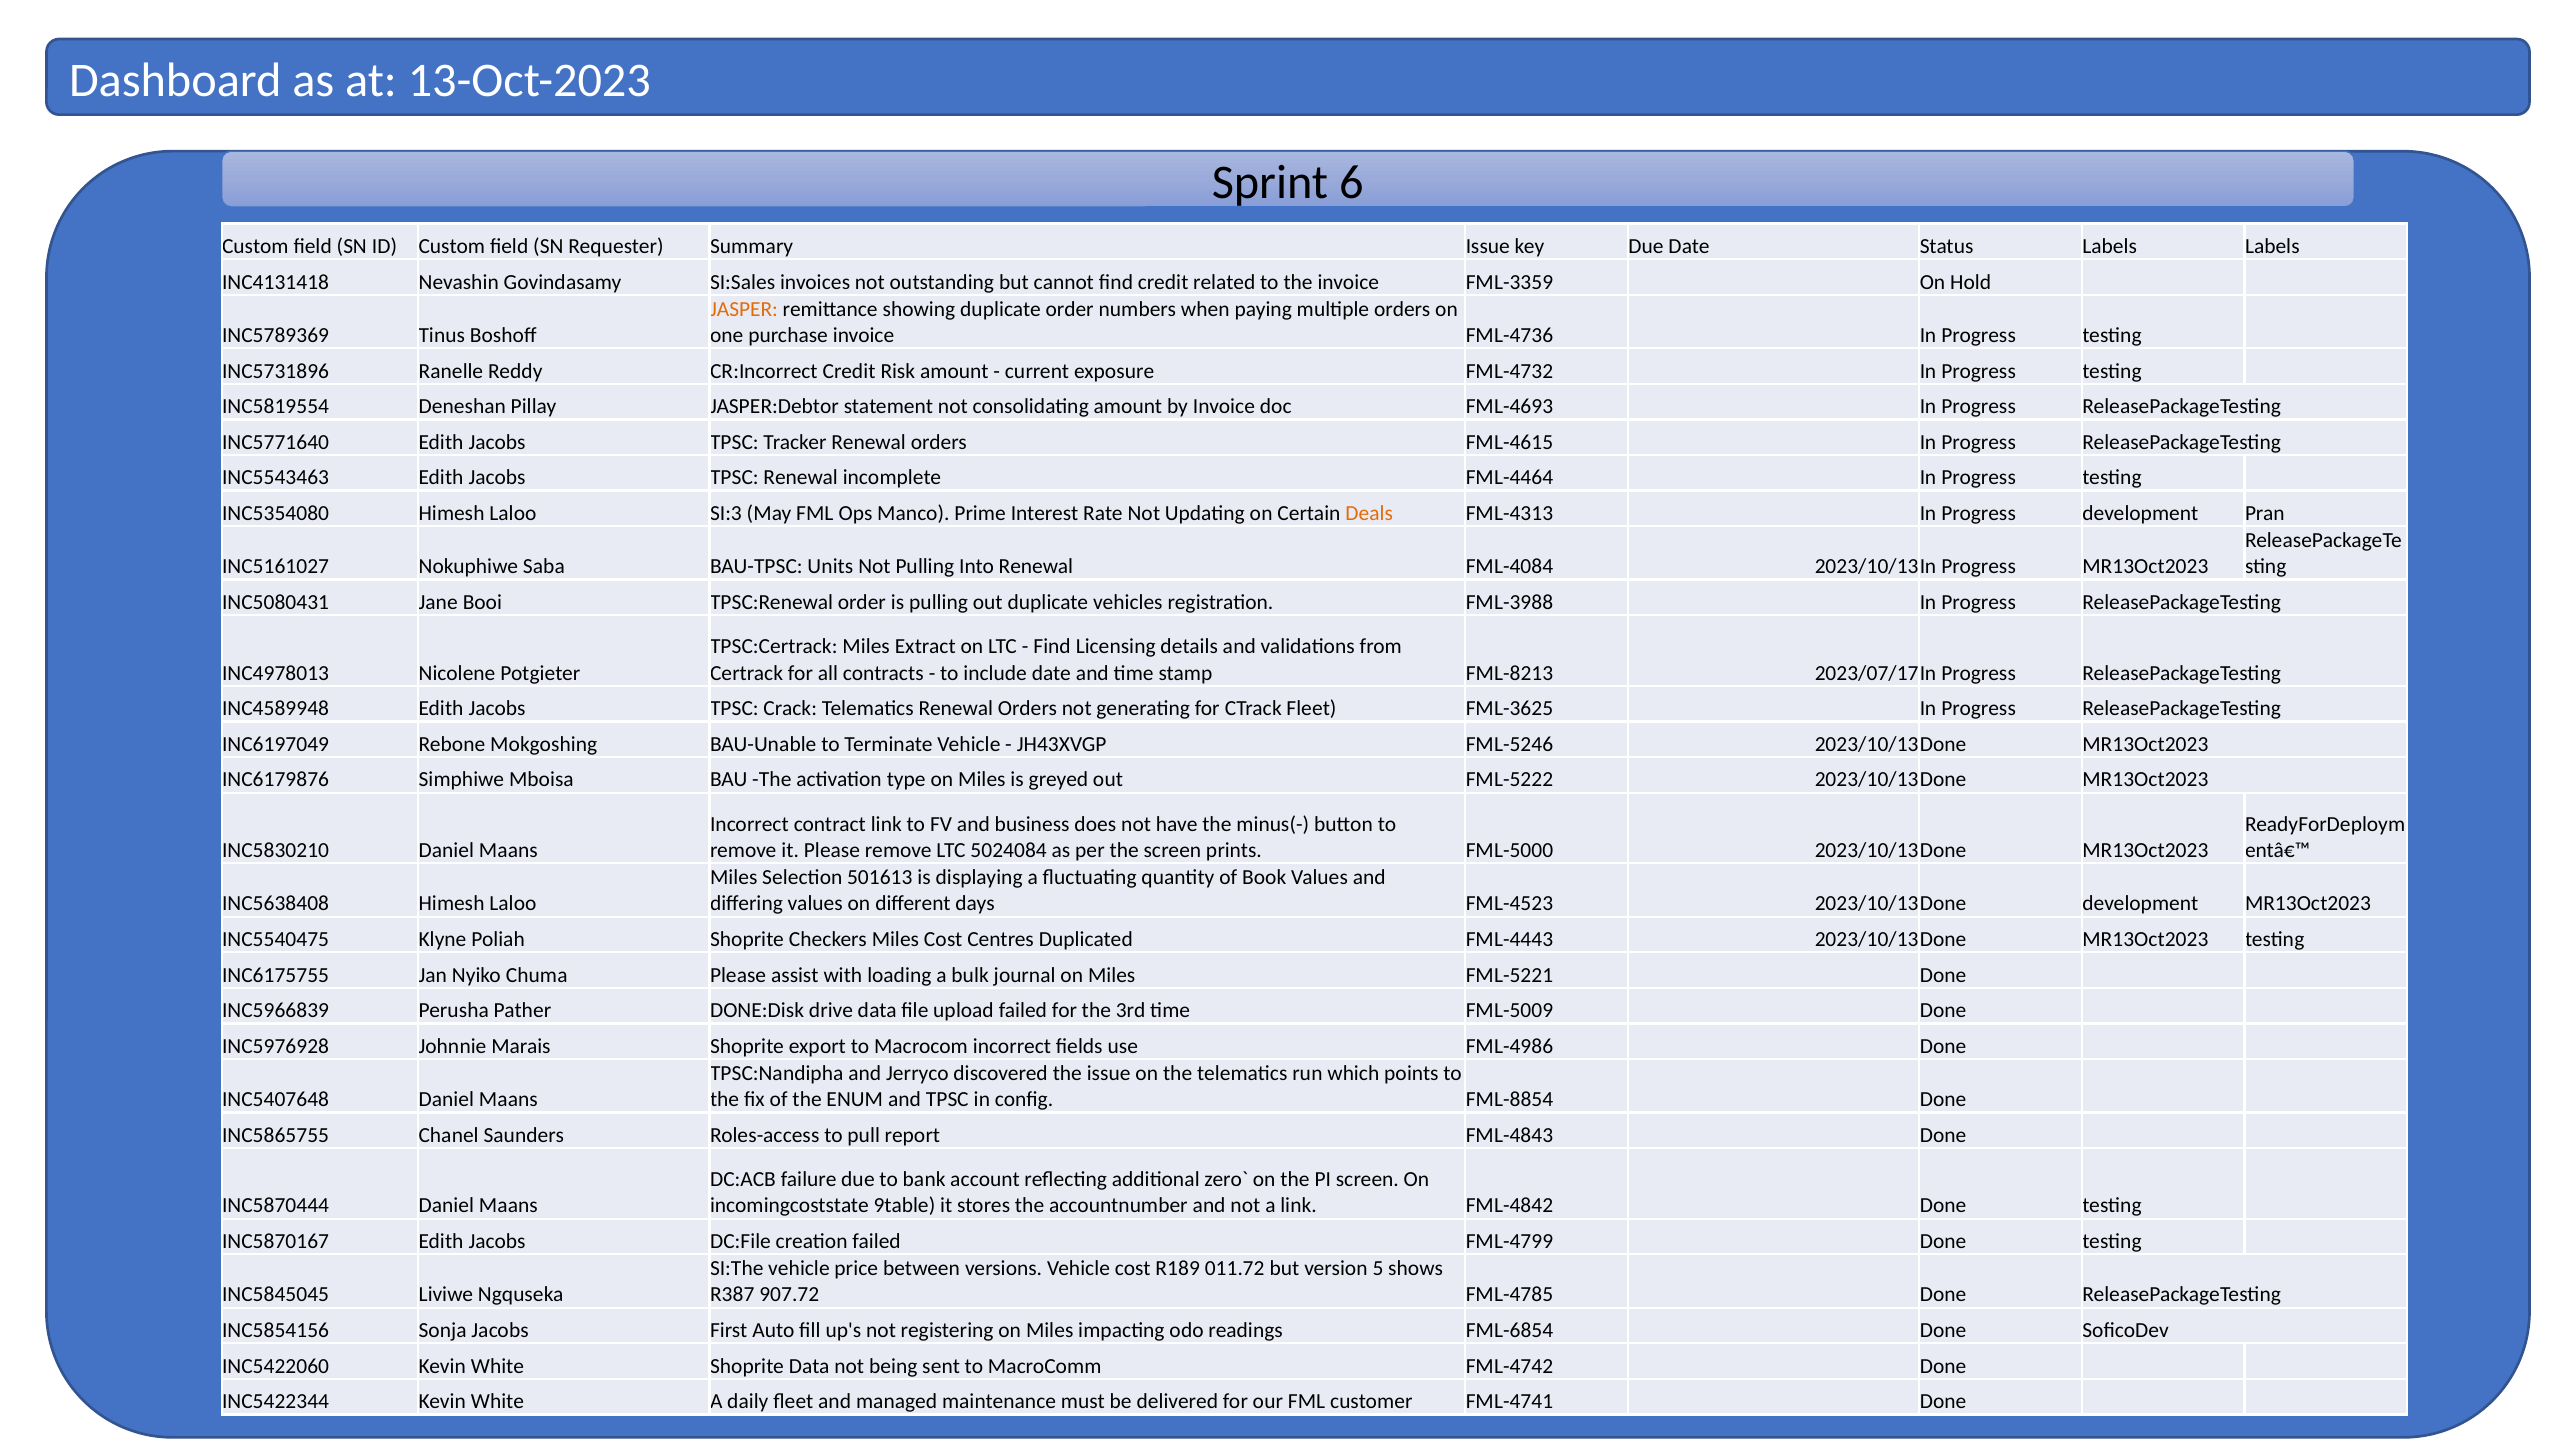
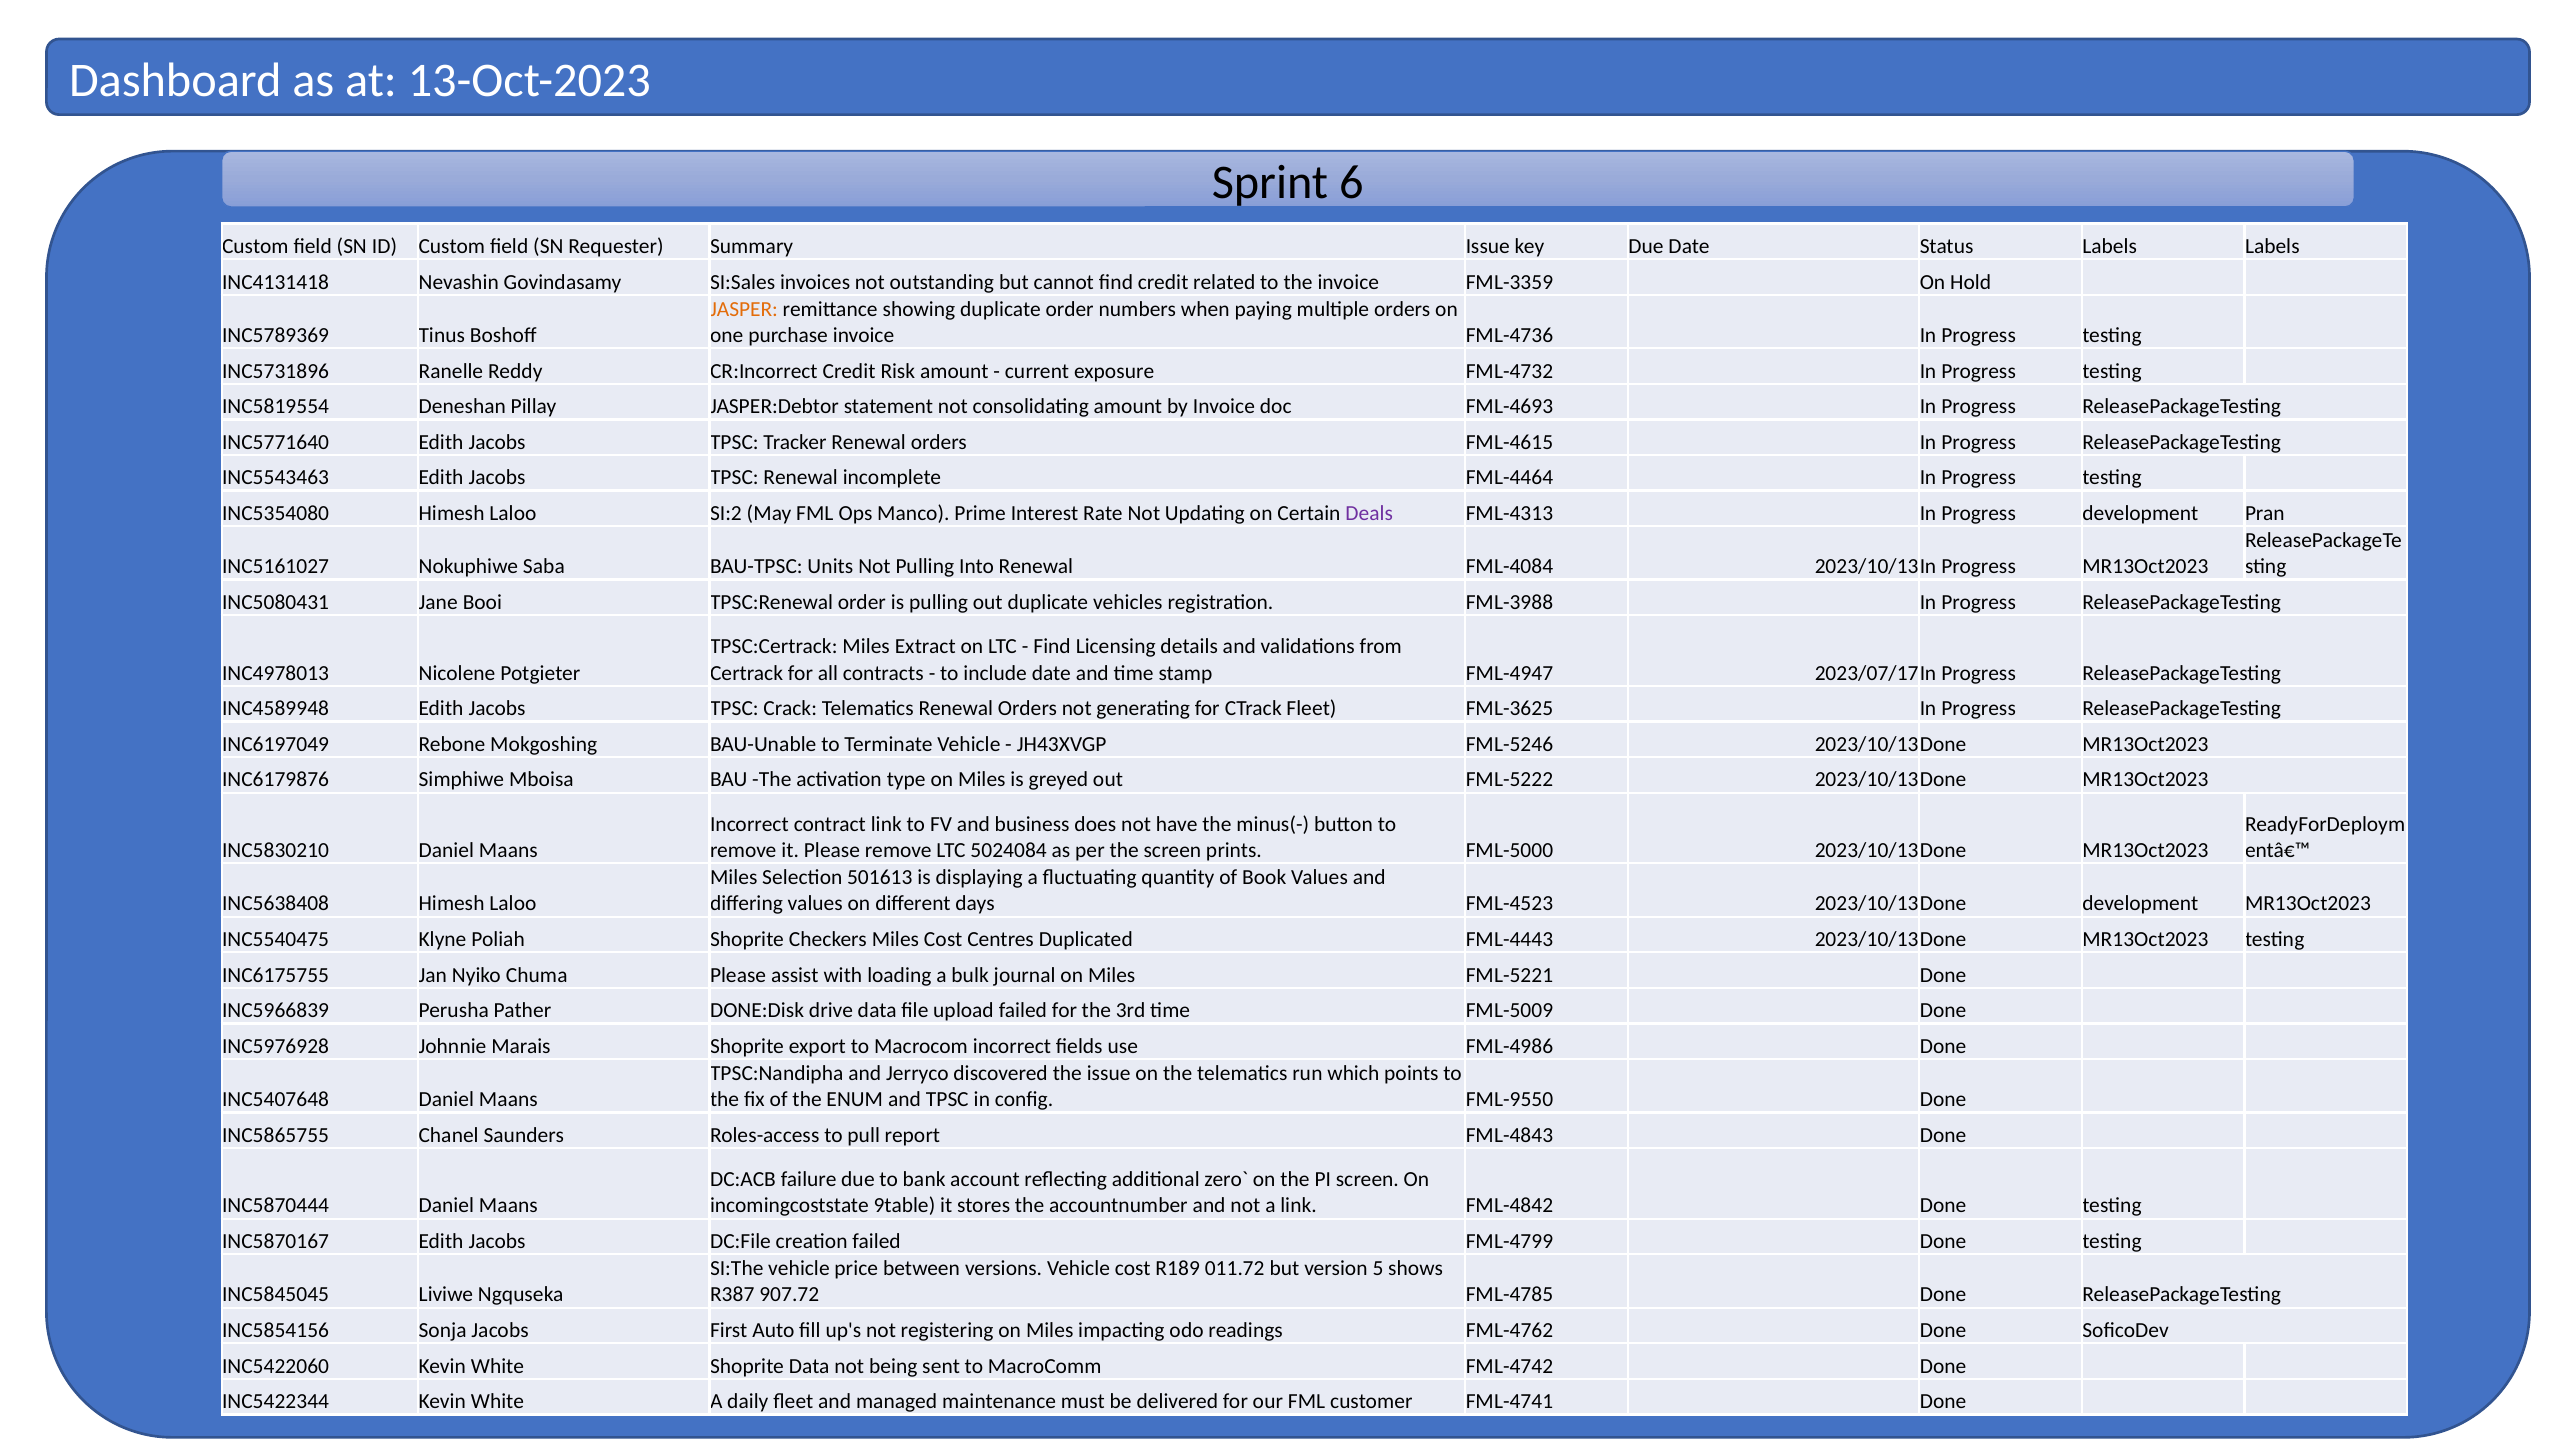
SI:3: SI:3 -> SI:2 (726, 513)
Deals colour: orange -> purple (1369, 513)
FML-8213: FML-8213 -> FML-4947 (1509, 673)
FML-8854: FML-8854 -> FML-9550 (1509, 1100)
FML-6854: FML-6854 -> FML-4762 (1509, 1330)
